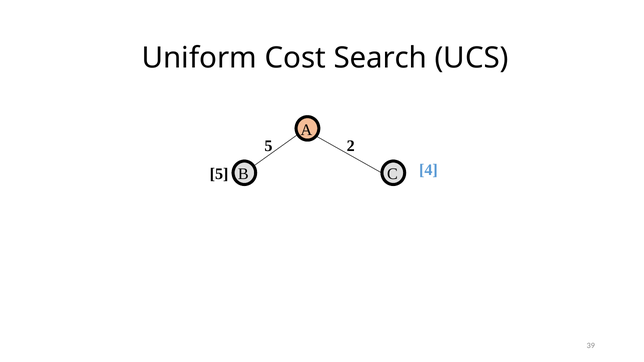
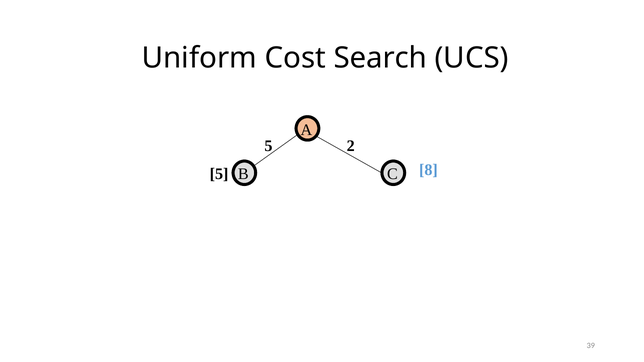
4: 4 -> 8 (428, 170)
